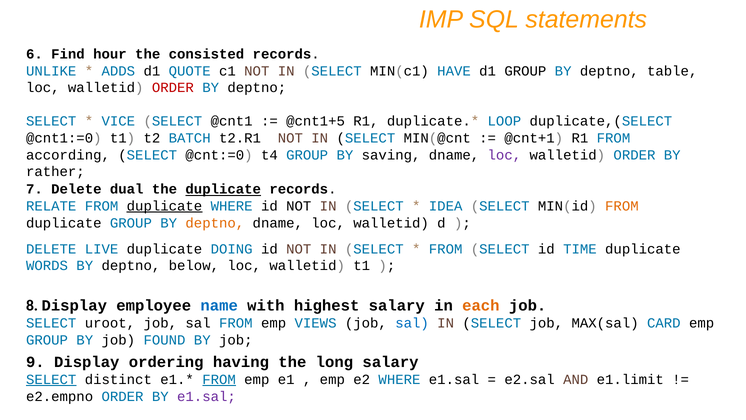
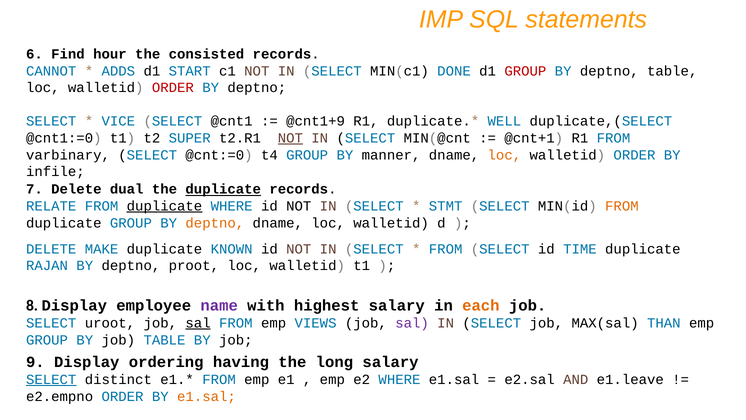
UNLIKE: UNLIKE -> CANNOT (51, 71)
QUOTE: QUOTE -> START (190, 71)
HAVE: HAVE -> DONE (454, 71)
GROUP colour: black -> red (525, 71)
@cnt1+5: @cnt1+5 -> @cnt1+9 (316, 121)
LOOP: LOOP -> WELL (504, 121)
BATCH: BATCH -> SUPER (190, 138)
NOT underline: none -> present (290, 138)
according: according -> varbinary (68, 155)
saving: saving -> manner (391, 155)
loc colour: purple -> orange (504, 155)
rather: rather -> infile (55, 172)
IDEA: IDEA -> STMT (446, 206)
LIVE: LIVE -> MAKE (102, 249)
DOING: DOING -> KNOWN (232, 249)
WORDS: WORDS -> RAJAN (47, 266)
below: below -> proot (194, 266)
name colour: blue -> purple (219, 305)
sal underline: none -> present (198, 323)
sal colour: blue -> purple (412, 323)
CARD: CARD -> THAN (664, 323)
job FOUND: FOUND -> TABLE (164, 340)
FROM underline: present -> none (219, 379)
e1.limit: e1.limit -> e1.leave (630, 379)
e1.sal colour: purple -> orange (206, 396)
